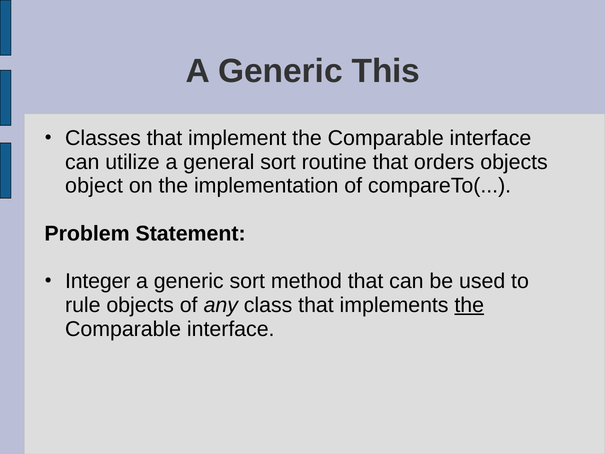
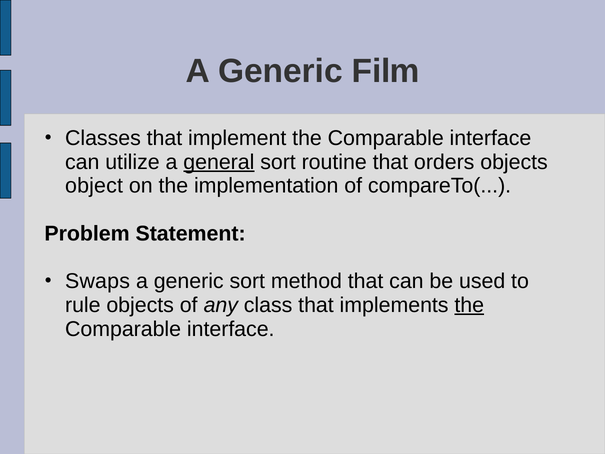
This: This -> Film (386, 71)
general underline: none -> present (219, 162)
Integer: Integer -> Swaps (98, 281)
